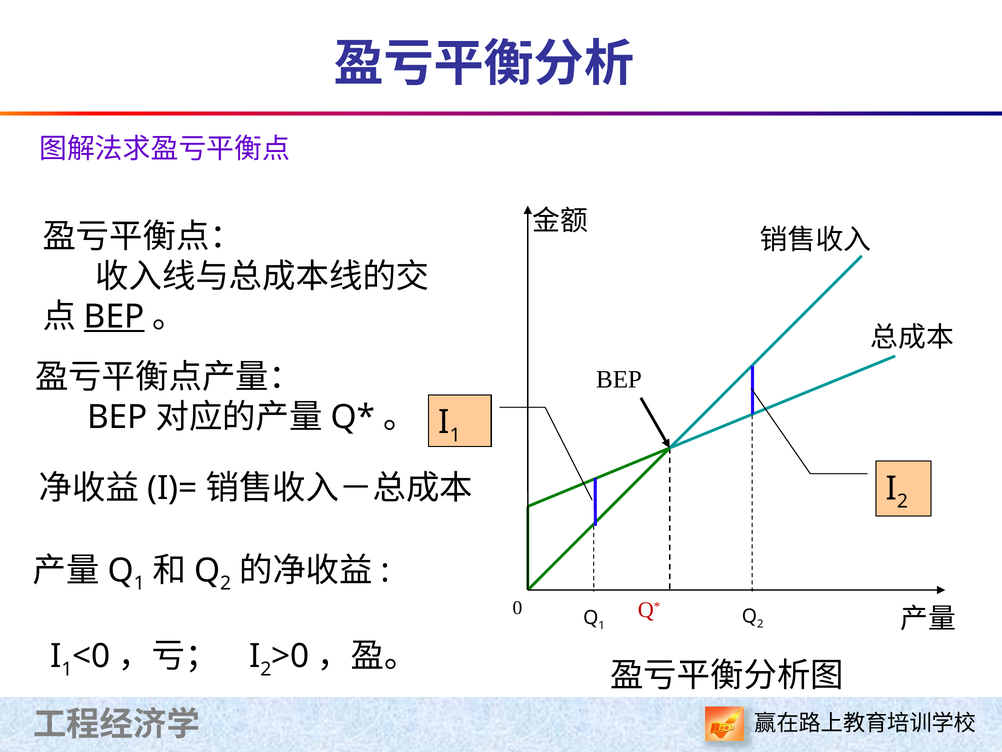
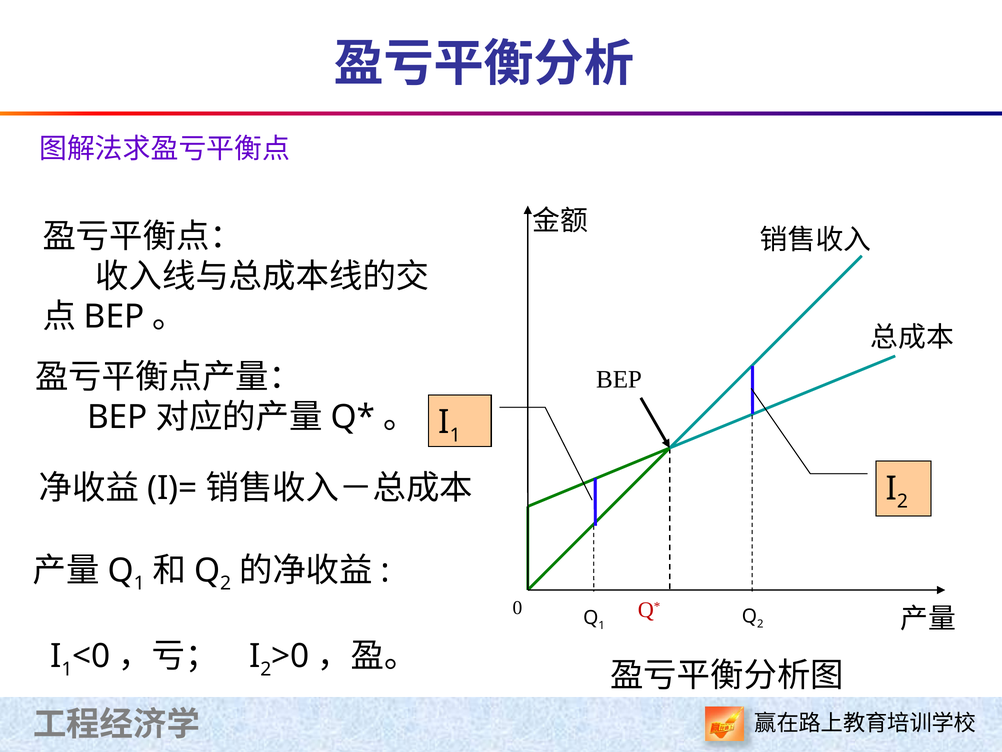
BEP underline: present -> none (114, 317)
